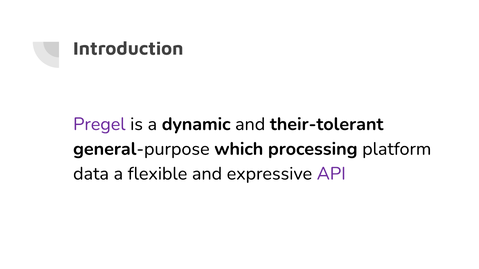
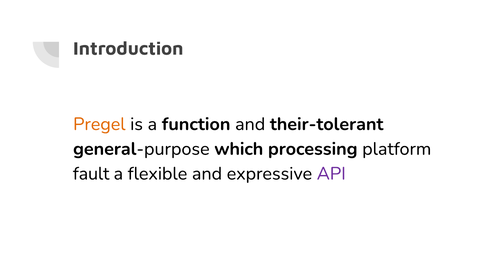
Pregel colour: purple -> orange (99, 124)
dynamic: dynamic -> function (196, 124)
data: data -> fault (91, 174)
